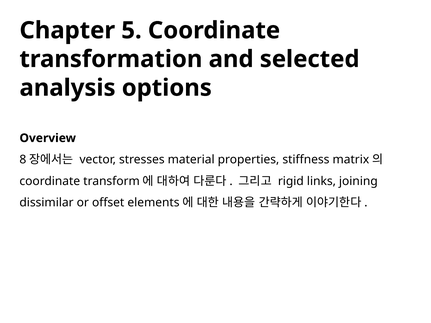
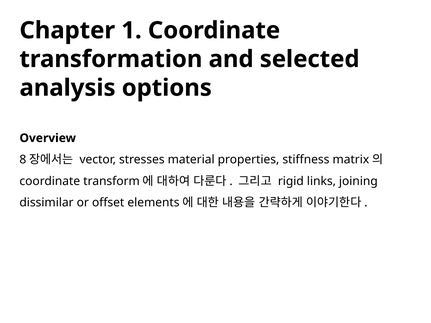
5: 5 -> 1 (131, 30)
